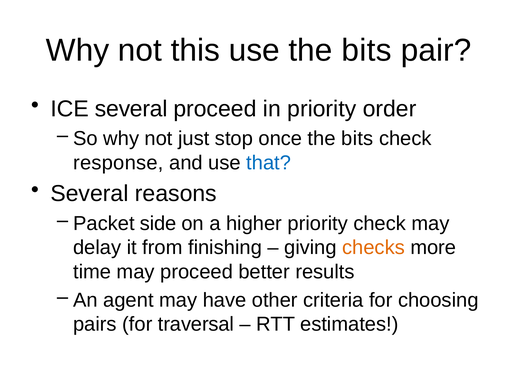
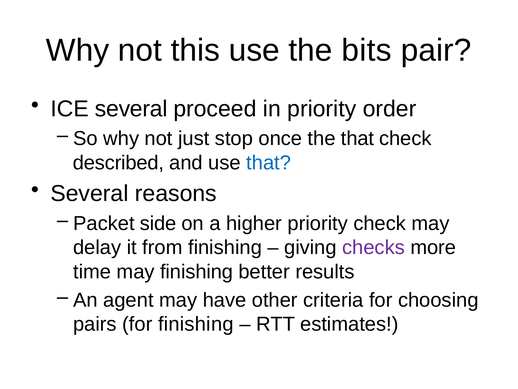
once the bits: bits -> that (357, 138)
response: response -> described (119, 163)
checks colour: orange -> purple (374, 247)
may proceed: proceed -> finishing (197, 271)
for traversal: traversal -> finishing (196, 324)
